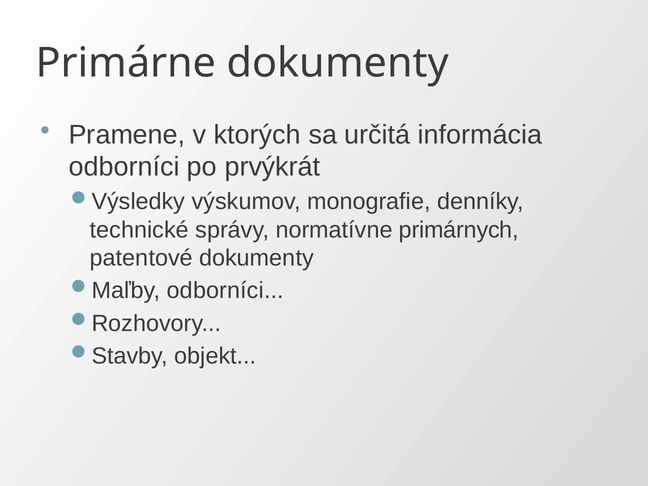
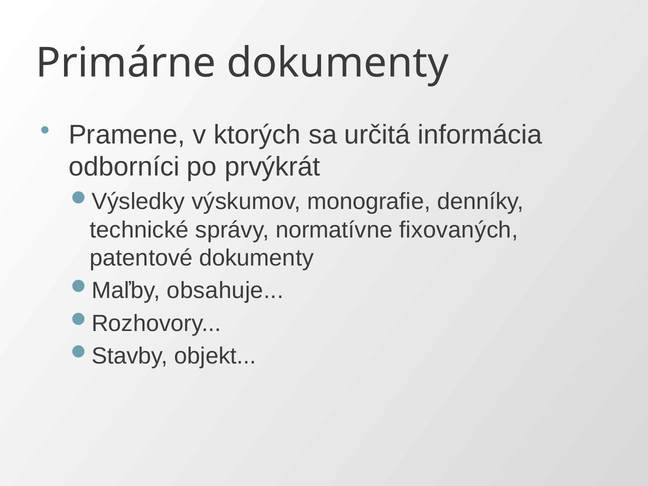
primárnych: primárnych -> fixovaných (459, 230)
odborníci: odborníci -> obsahuje (225, 291)
